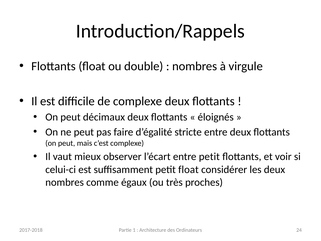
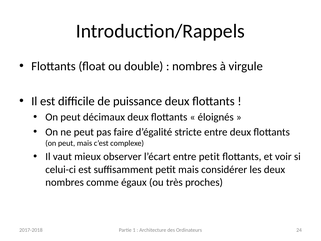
de complexe: complexe -> puissance (138, 101)
petit float: float -> mais (188, 169)
